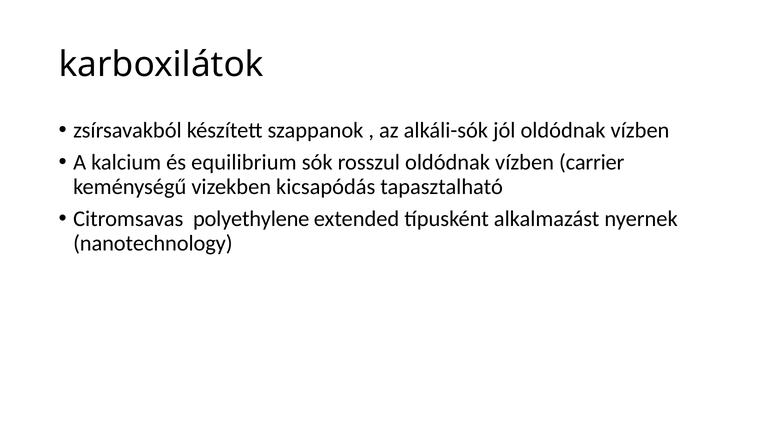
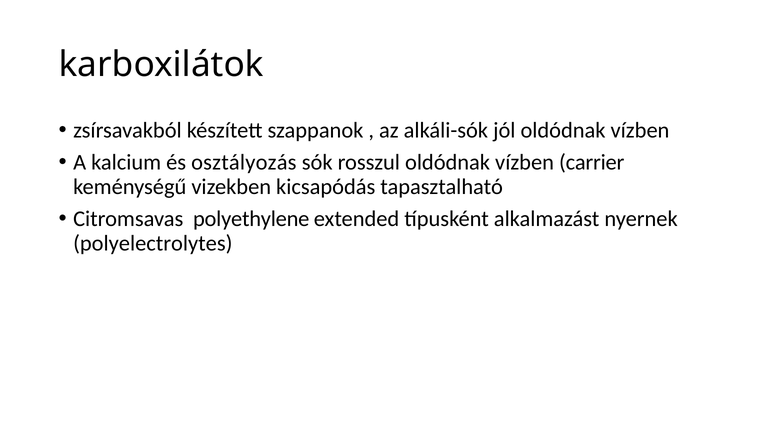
equilibrium: equilibrium -> osztályozás (244, 162)
nanotechnology: nanotechnology -> polyelectrolytes (153, 243)
